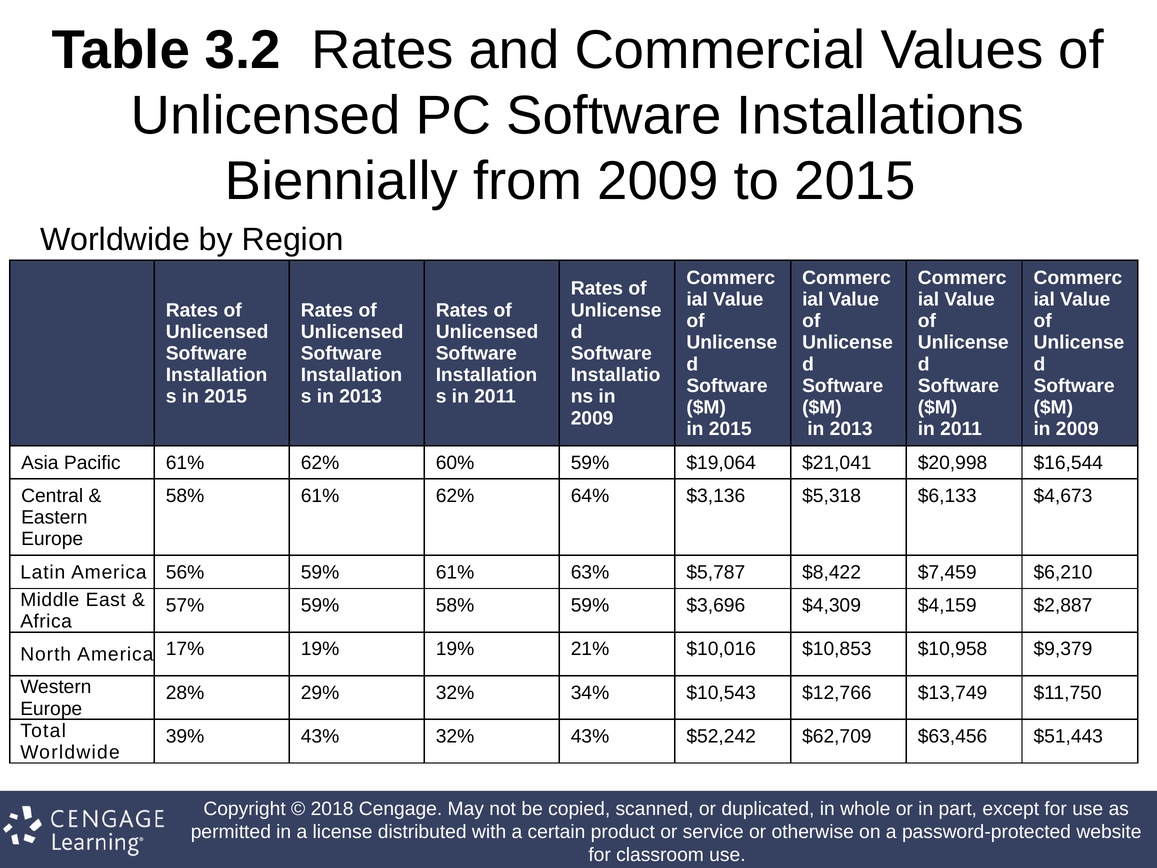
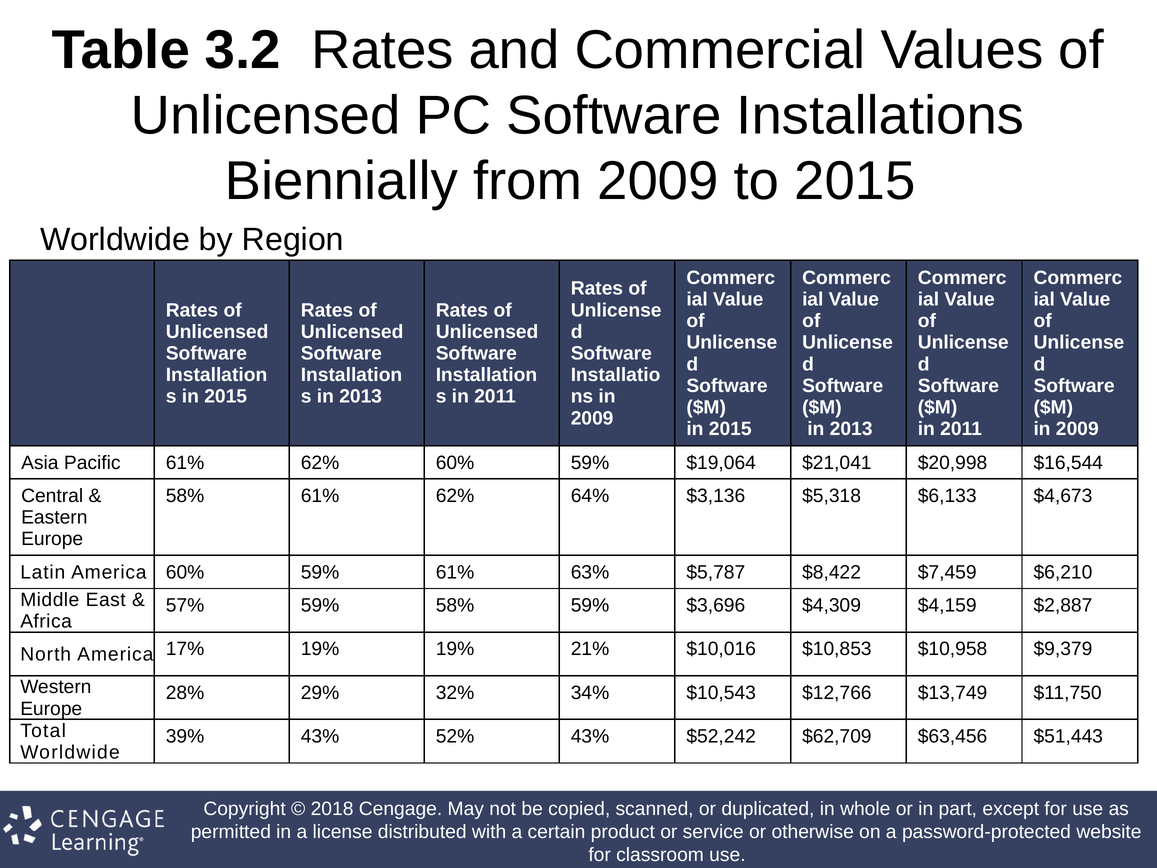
America 56%: 56% -> 60% (185, 572)
43% 32%: 32% -> 52% (455, 736)
